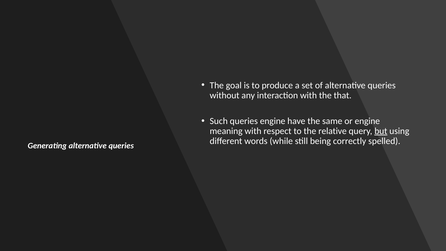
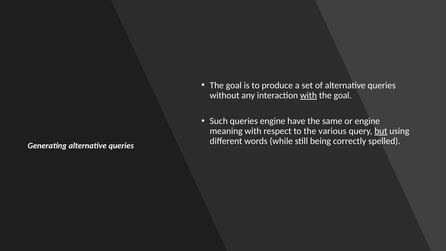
with underline: none -> present (308, 95)
that: that -> goal (343, 95)
relative: relative -> various (332, 131)
